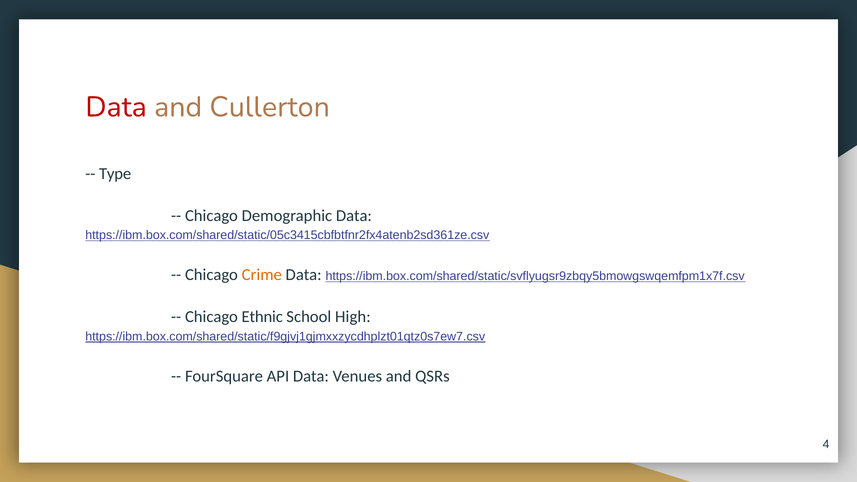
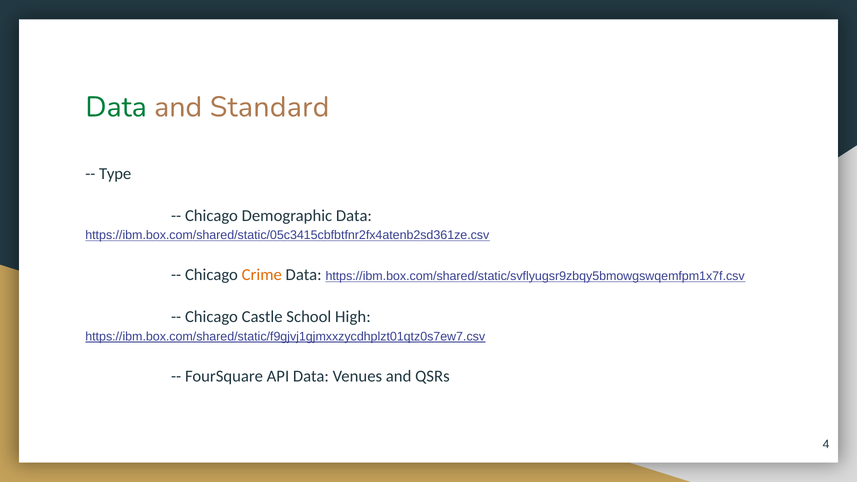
Data colour: red -> green (116, 107)
Cullerton: Cullerton -> Standard (270, 107)
Ethnic: Ethnic -> Castle (262, 317)
